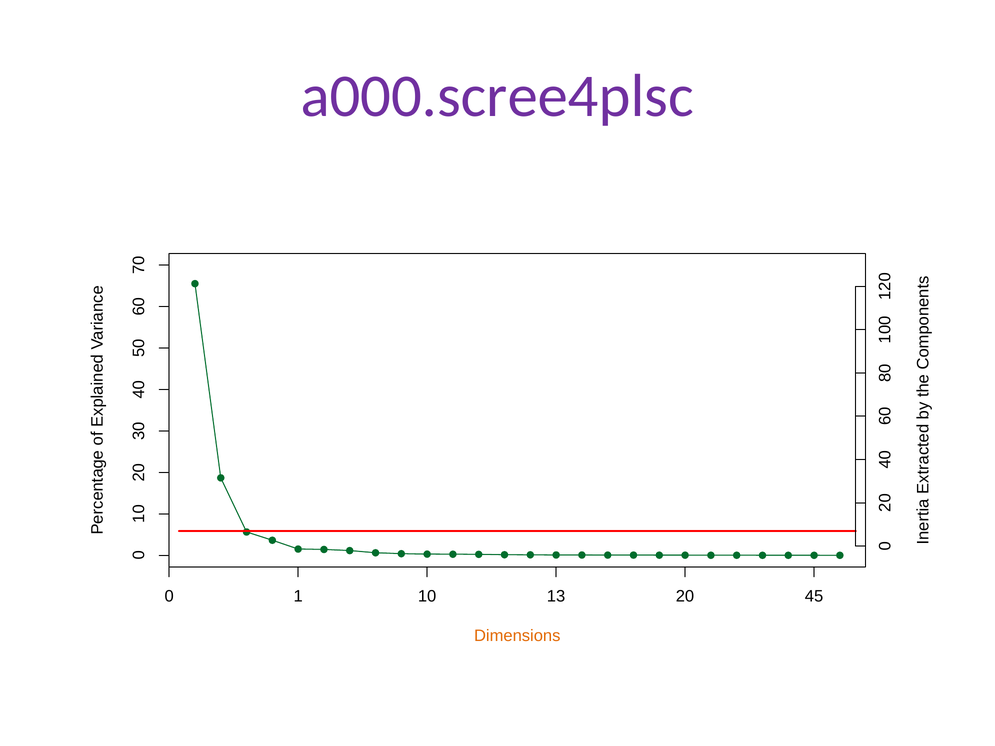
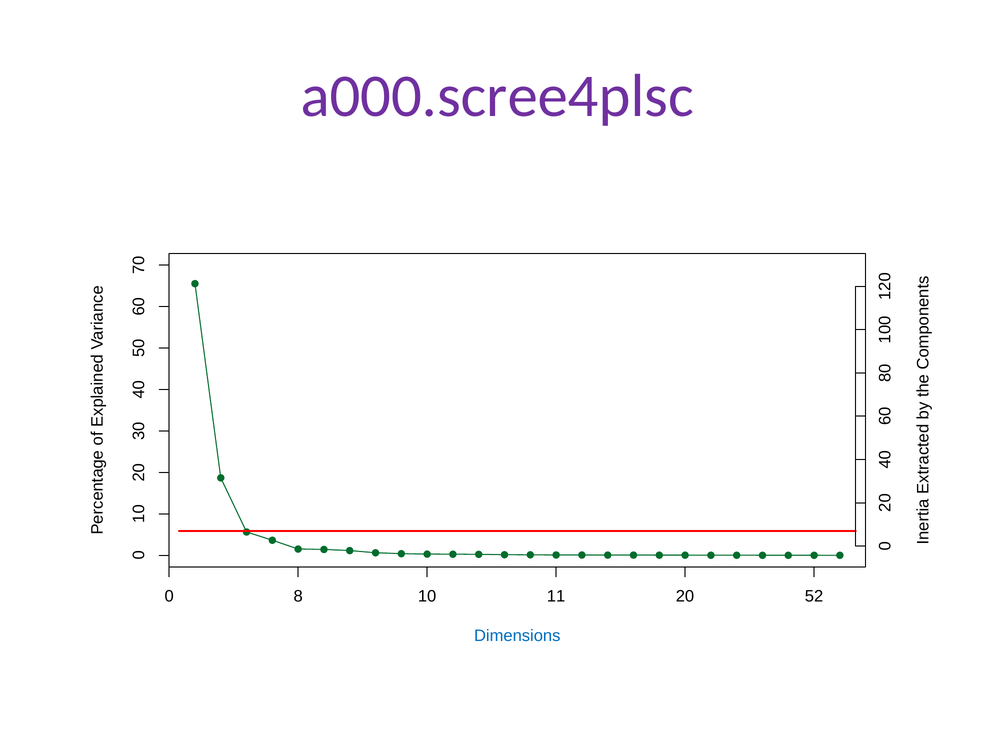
1: 1 -> 8 (298, 596)
13: 13 -> 11 (556, 596)
45: 45 -> 52 (814, 596)
Dimensions colour: orange -> blue (517, 636)
